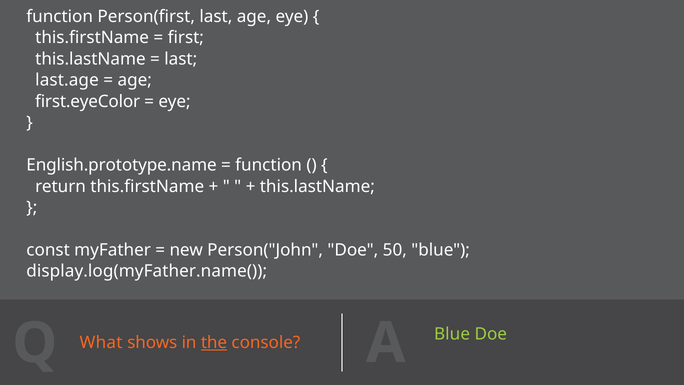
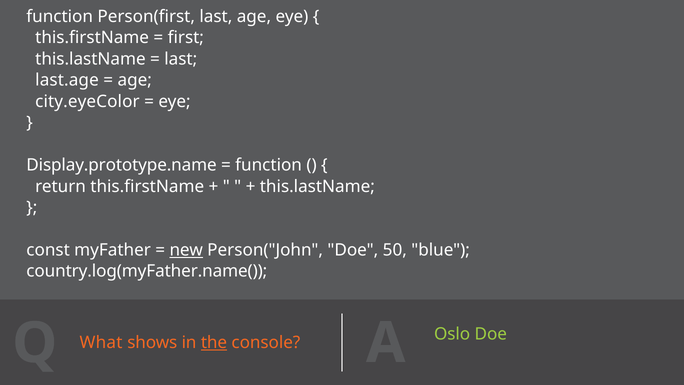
first.eyeColor: first.eyeColor -> city.eyeColor (87, 101)
English.prototype.name: English.prototype.name -> Display.prototype.name (122, 165)
new underline: none -> present (186, 250)
display.log(myFather.name(: display.log(myFather.name( -> country.log(myFather.name( (147, 271)
Blue: Blue -> Oslo (452, 334)
